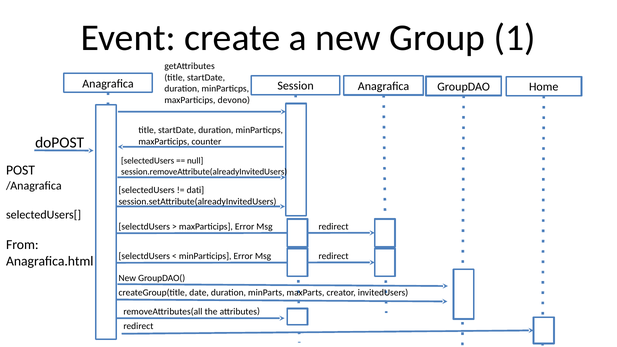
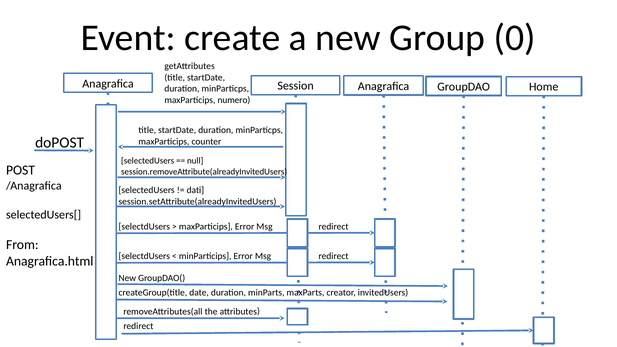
1: 1 -> 0 (515, 38)
devono: devono -> numero (234, 100)
